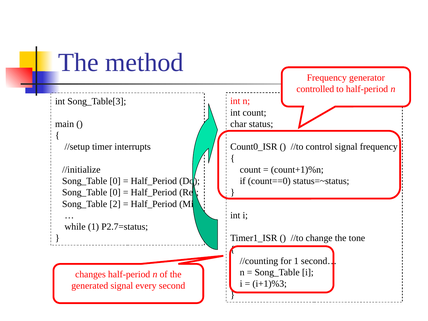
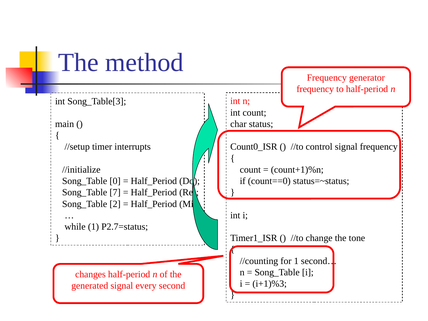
controlled: controlled -> frequency (315, 89)
0: 0 -> 7 (115, 192)
